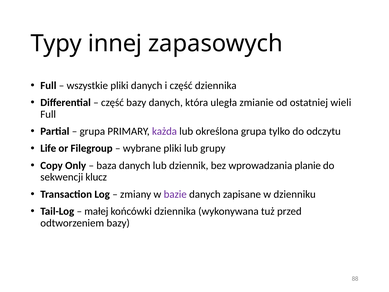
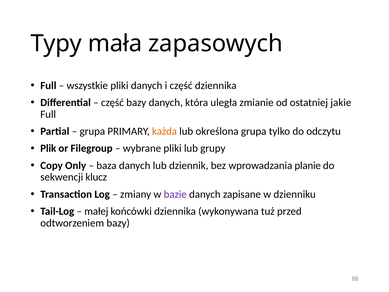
innej: innej -> mała (115, 44)
wieli: wieli -> jakie (341, 102)
każda colour: purple -> orange (164, 131)
Life: Life -> Plik (48, 148)
